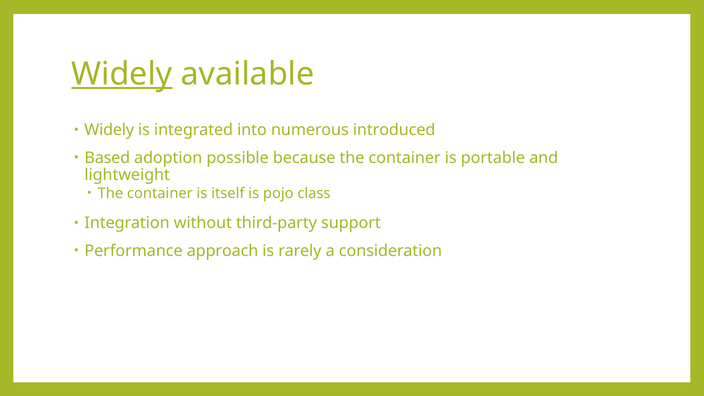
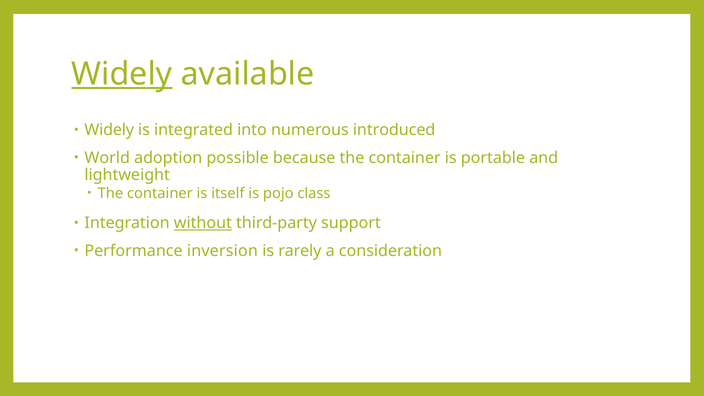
Based: Based -> World (107, 158)
without underline: none -> present (203, 223)
approach: approach -> inversion (222, 251)
